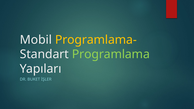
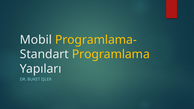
Programlama colour: light green -> yellow (111, 54)
